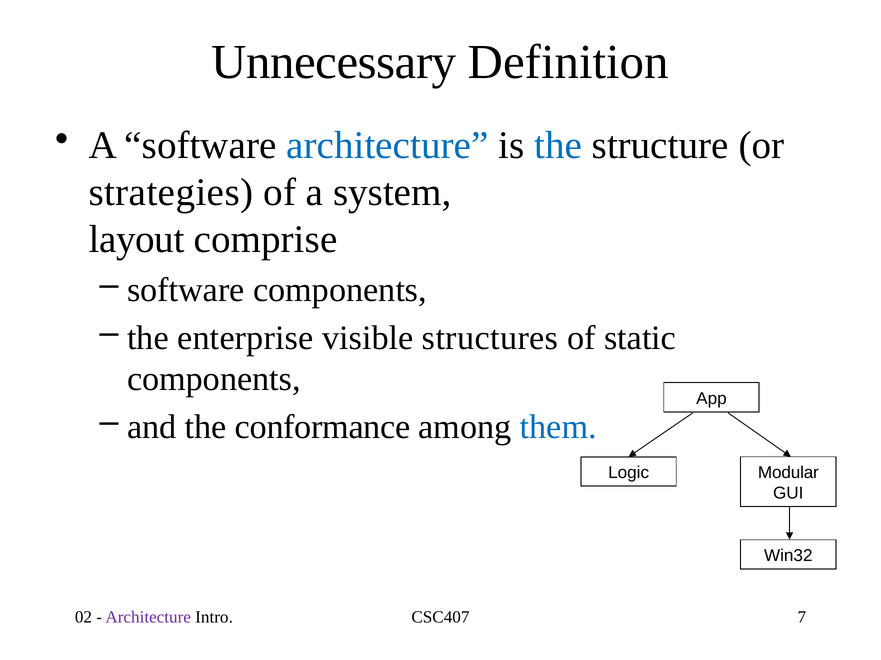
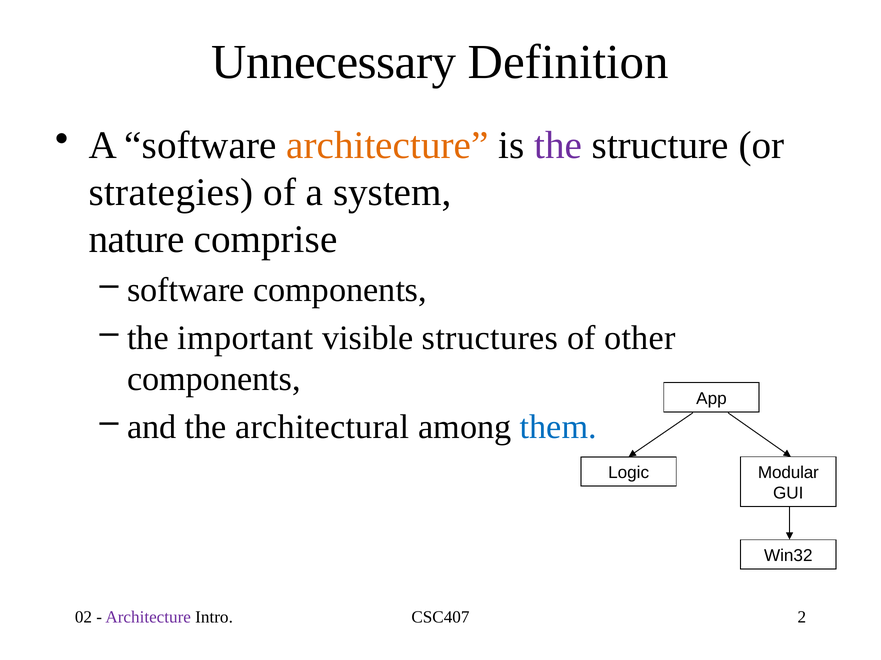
architecture colour: blue -> orange (387, 146)
the colour: blue -> purple (558, 146)
layout: layout -> nature (137, 240)
enterprise: enterprise -> important (245, 338)
static: static -> other (640, 338)
conformance: conformance -> architectural (322, 427)
7: 7 -> 2 (802, 618)
